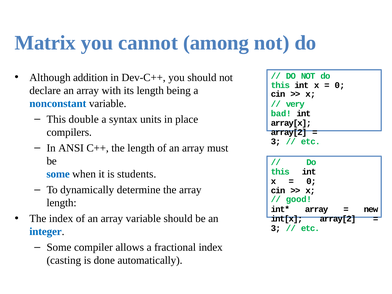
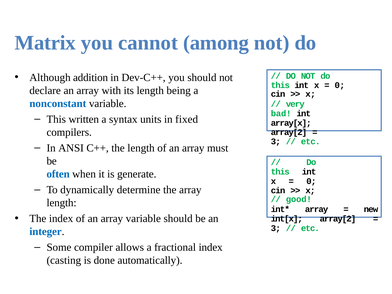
double: double -> written (84, 119)
place: place -> fixed (187, 119)
some: some -> often (58, 174)
students: students -> generate (137, 174)
